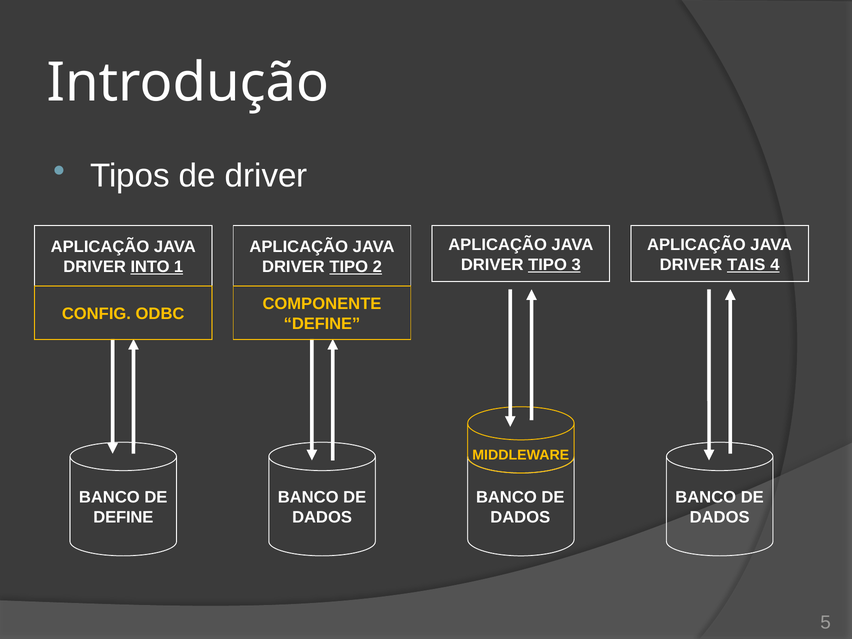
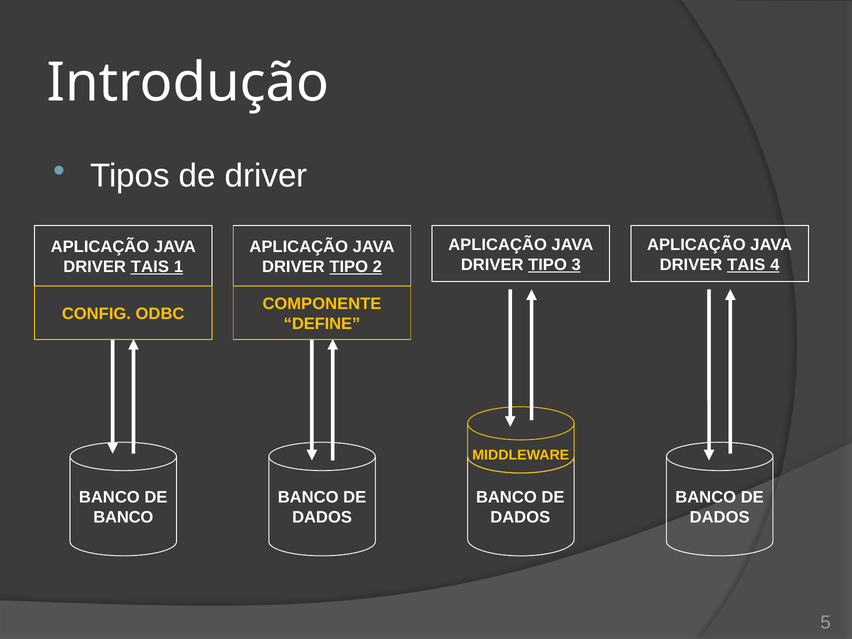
INTO: INTO -> TAIS (150, 267)
DEFINE: DEFINE -> BANCO (123, 517)
